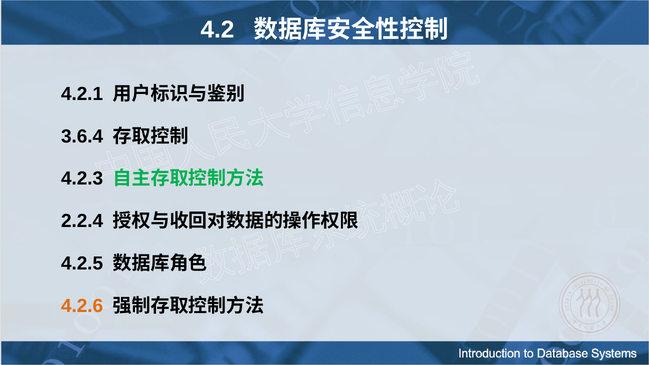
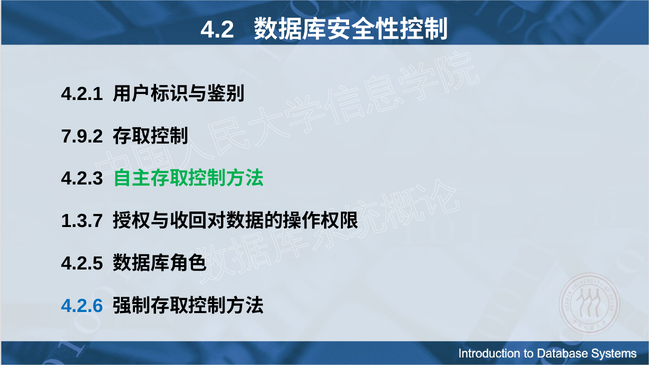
3.6.4: 3.6.4 -> 7.9.2 (82, 136)
2.2.4: 2.2.4 -> 1.3.7 (82, 221)
4.2.6 colour: orange -> blue (82, 306)
